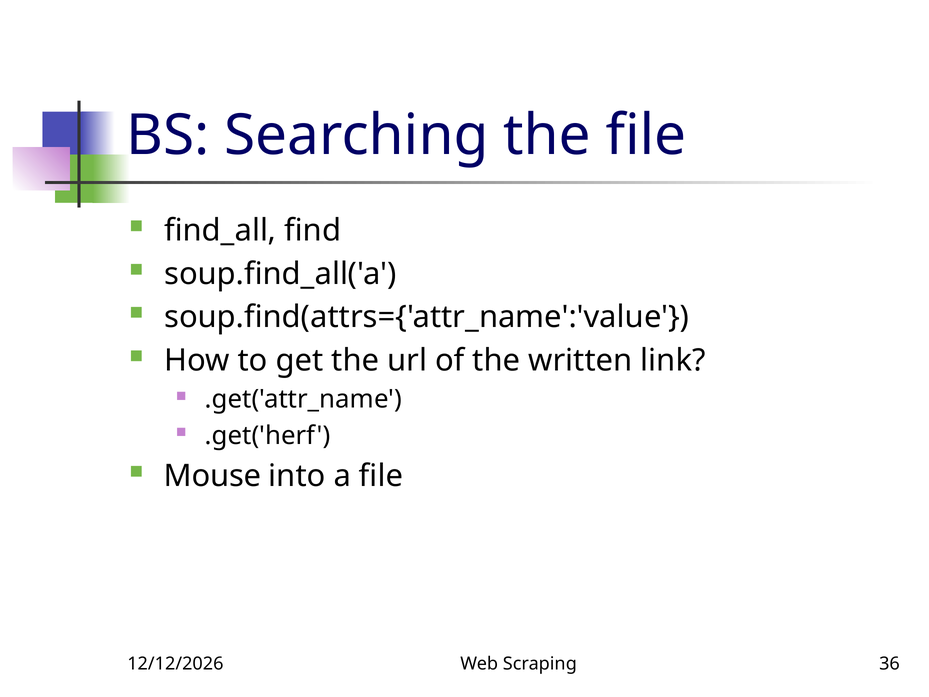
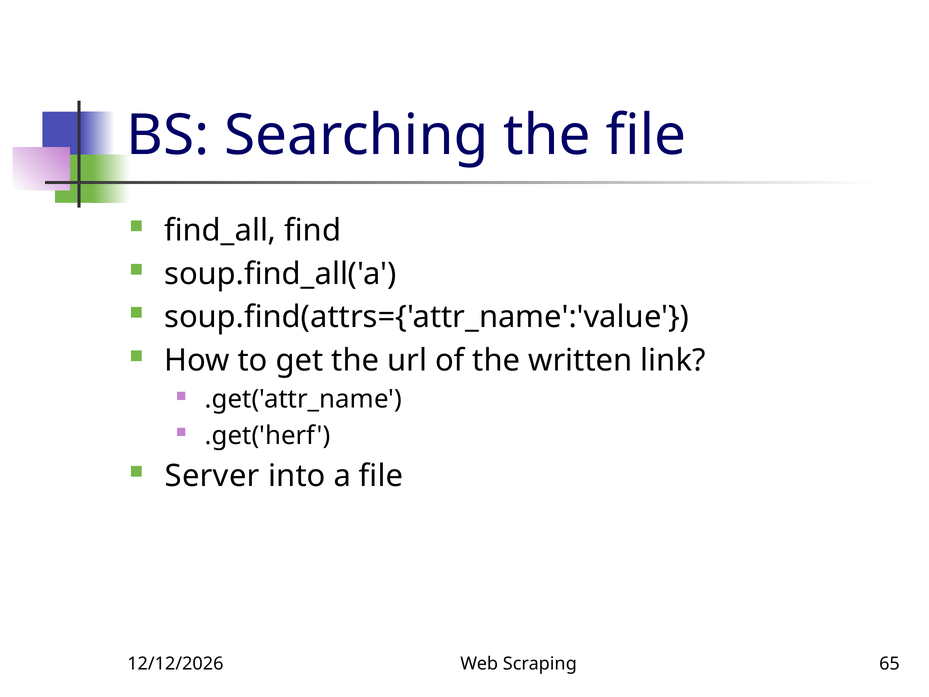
Mouse: Mouse -> Server (212, 476)
36: 36 -> 65 (889, 664)
